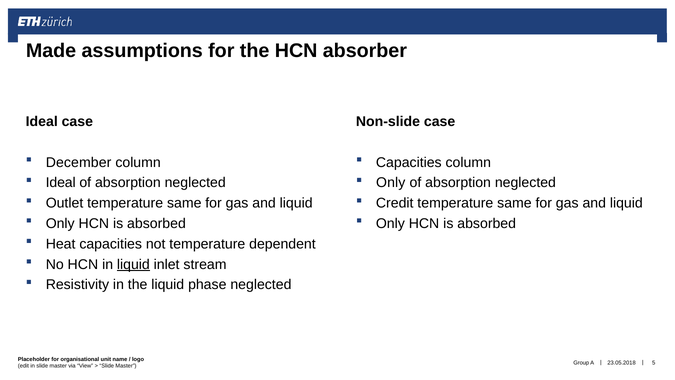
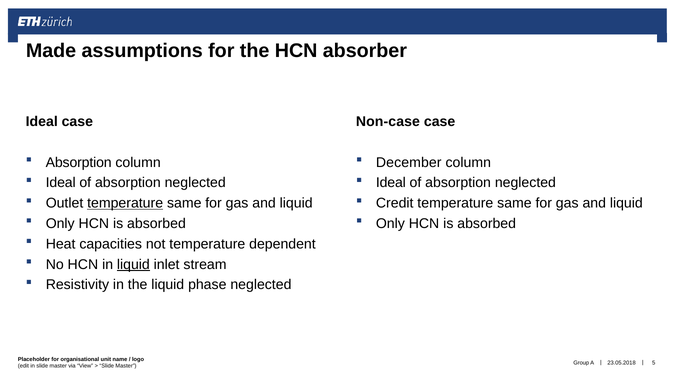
Non-slide: Non-slide -> Non-case (388, 122)
December: December -> Absorption (79, 162)
Capacities: Capacities -> December (409, 162)
Only: Only -> Ideal (391, 183)
temperature underline: none -> present (125, 203)
